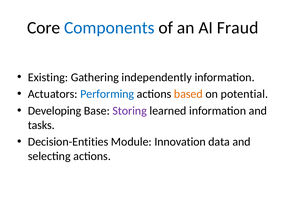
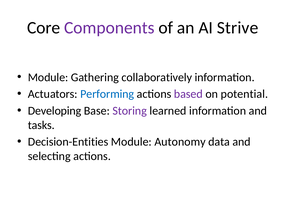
Components colour: blue -> purple (109, 28)
Fraud: Fraud -> Strive (238, 28)
Existing: Existing -> Module (48, 77)
independently: independently -> collaboratively (157, 77)
based colour: orange -> purple (188, 94)
Innovation: Innovation -> Autonomy (180, 141)
